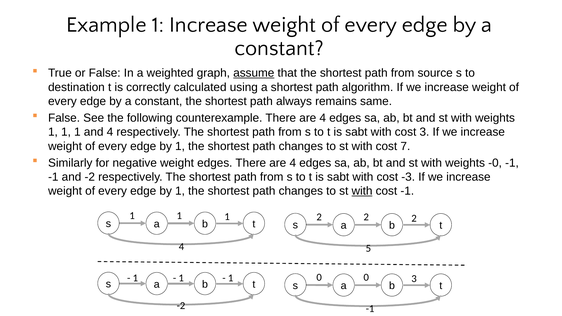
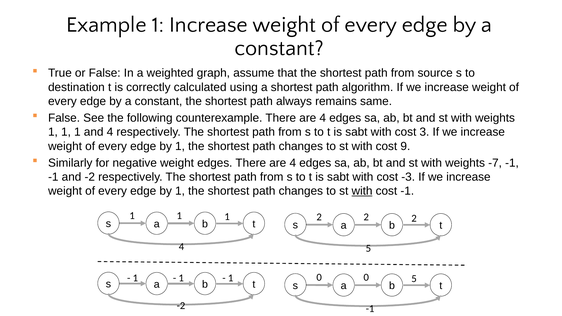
assume underline: present -> none (254, 73)
7: 7 -> 9 (405, 146)
-0: -0 -> -7 (495, 163)
0 3: 3 -> 5 (414, 279)
